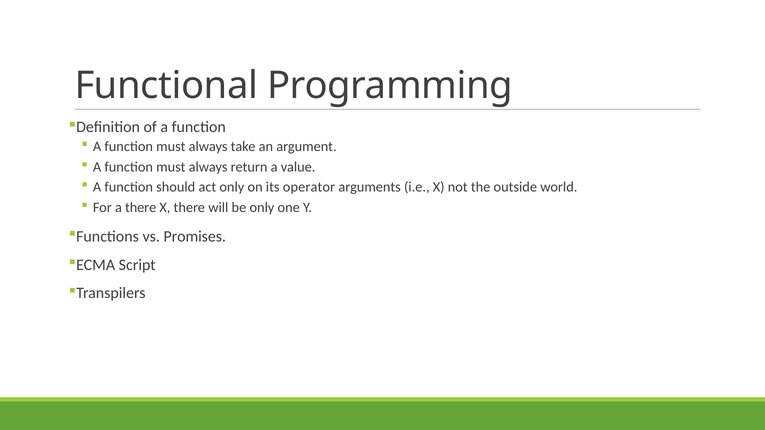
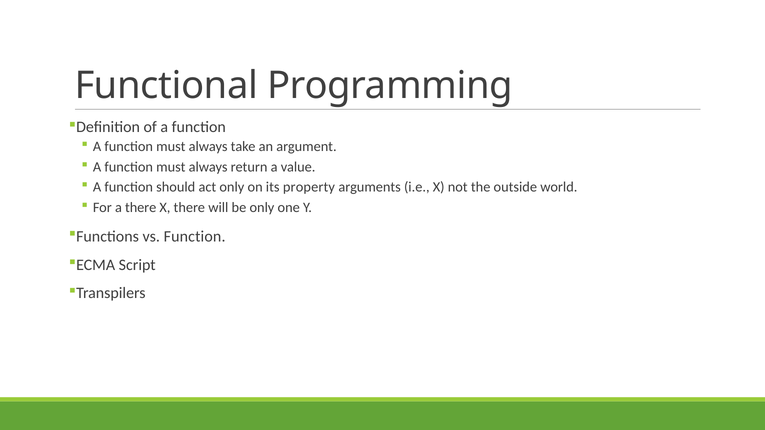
operator: operator -> property (309, 187)
vs Promises: Promises -> Function (195, 237)
